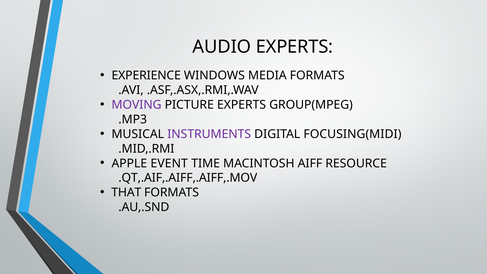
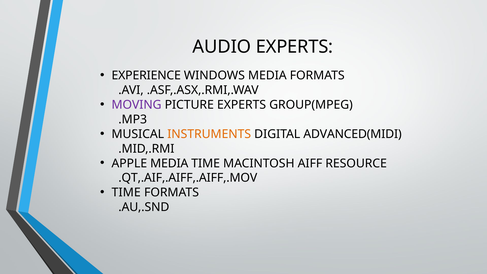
INSTRUMENTS colour: purple -> orange (209, 134)
FOCUSING(MIDI: FOCUSING(MIDI -> ADVANCED(MIDI (353, 134)
APPLE EVENT: EVENT -> MEDIA (169, 163)
THAT: THAT -> TIME (126, 192)
